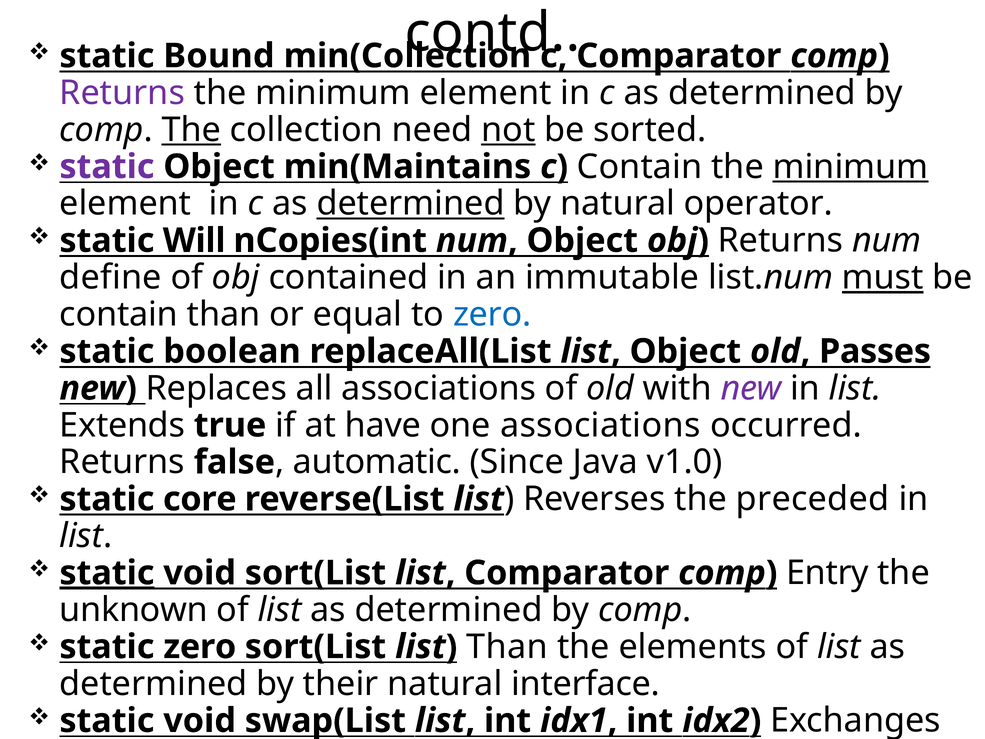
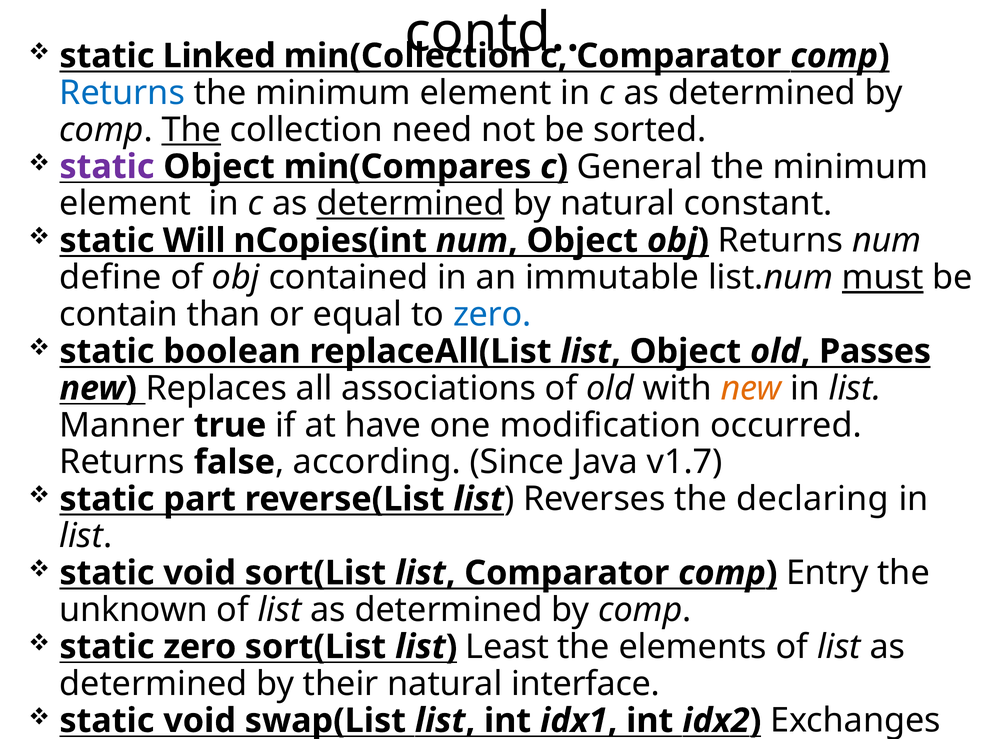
Bound: Bound -> Linked (219, 56)
Returns colour: purple -> blue (122, 93)
not underline: present -> none (508, 130)
min(Maintains: min(Maintains -> min(Compares (408, 167)
c Contain: Contain -> General (640, 167)
minimum underline: present -> none (851, 167)
operator: operator -> constant (758, 204)
new colour: purple -> orange (751, 388)
Extends: Extends -> Manner (122, 425)
one associations: associations -> modification (600, 425)
automatic: automatic -> according (377, 462)
v1.0: v1.0 -> v1.7 (685, 462)
core: core -> part (200, 499)
preceded: preceded -> declaring (813, 499)
static underline: present -> none (107, 573)
list Than: Than -> Least (507, 647)
